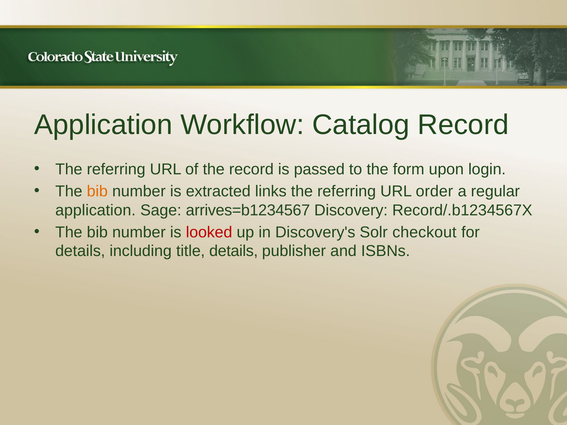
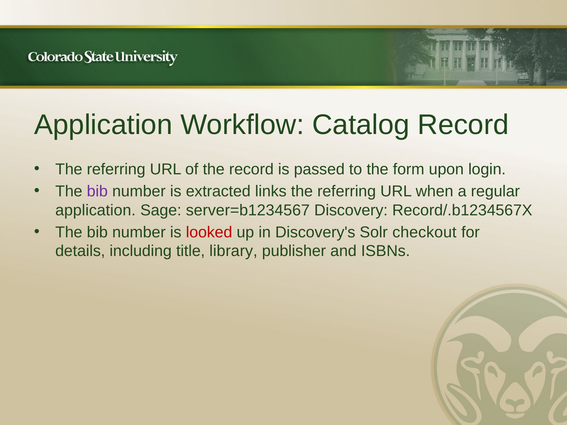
bib colour: orange -> purple (97, 191)
order: order -> when (435, 191)
arrives=b1234567: arrives=b1234567 -> server=b1234567 (248, 210)
title details: details -> library (233, 251)
